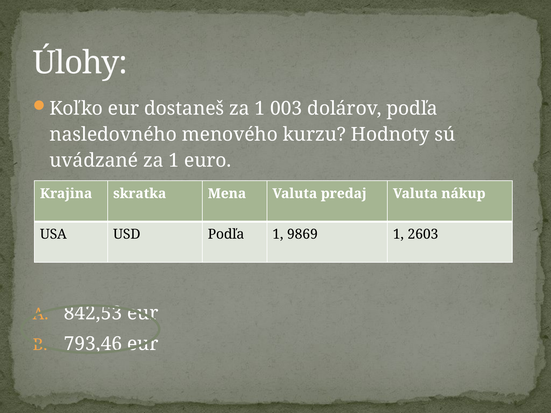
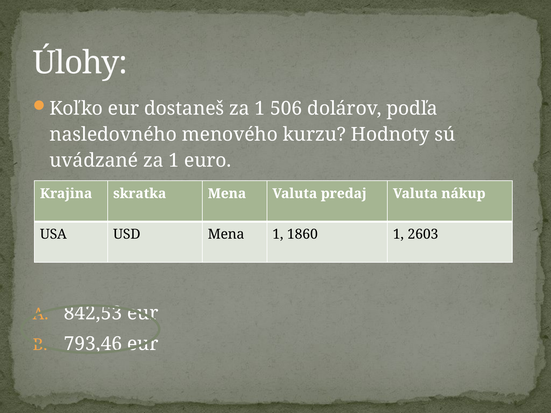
003: 003 -> 506 (286, 109)
USD Podľa: Podľa -> Mena (226, 235)
9869: 9869 -> 1860 (302, 235)
